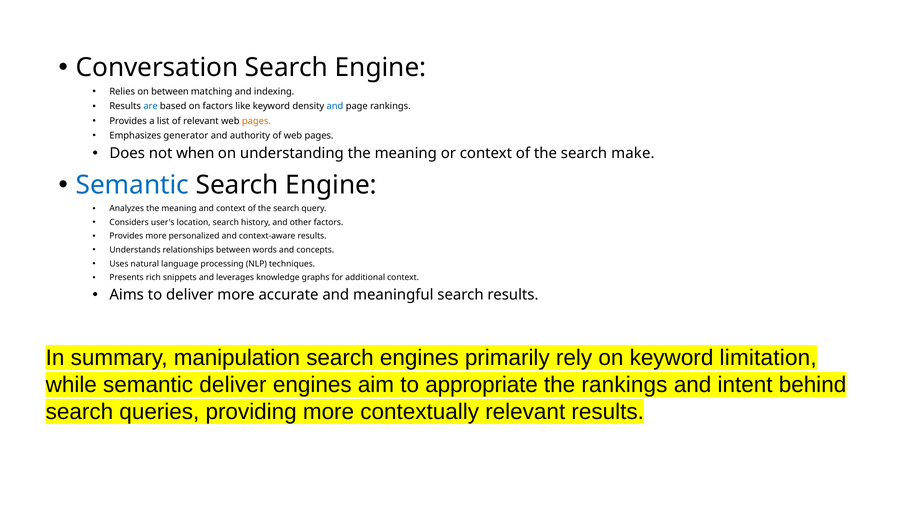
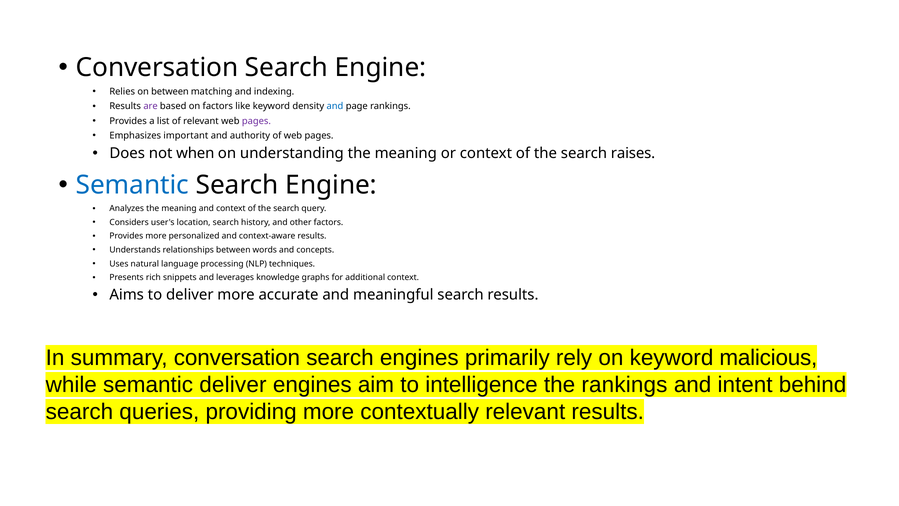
are colour: blue -> purple (151, 106)
pages colour: orange -> purple (256, 121)
generator: generator -> important (186, 136)
make: make -> raises (633, 153)
summary manipulation: manipulation -> conversation (237, 358)
limitation: limitation -> malicious (768, 358)
appropriate: appropriate -> intelligence (481, 385)
